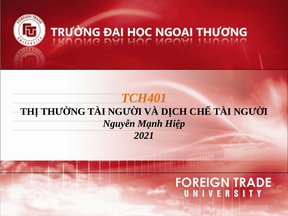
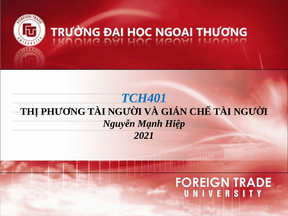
TCH401 colour: orange -> blue (144, 98)
THƯỜNG: THƯỜNG -> PHƯƠNG (63, 112)
DỊCH: DỊCH -> GIÁN (174, 112)
